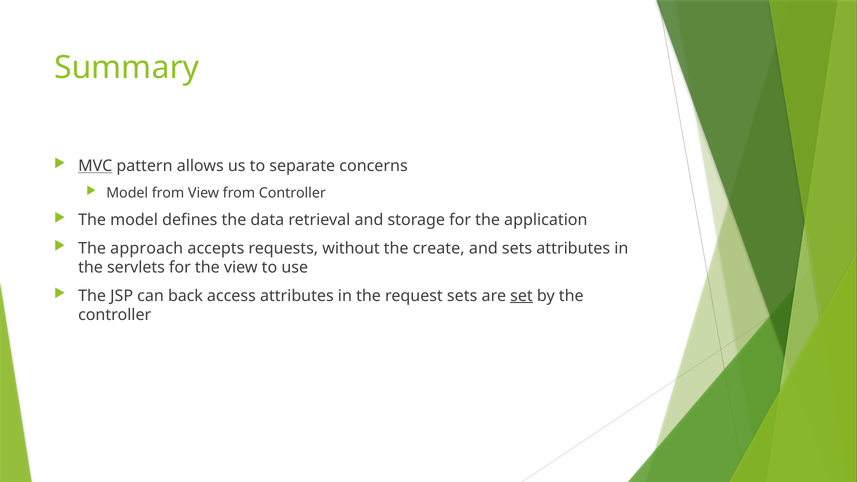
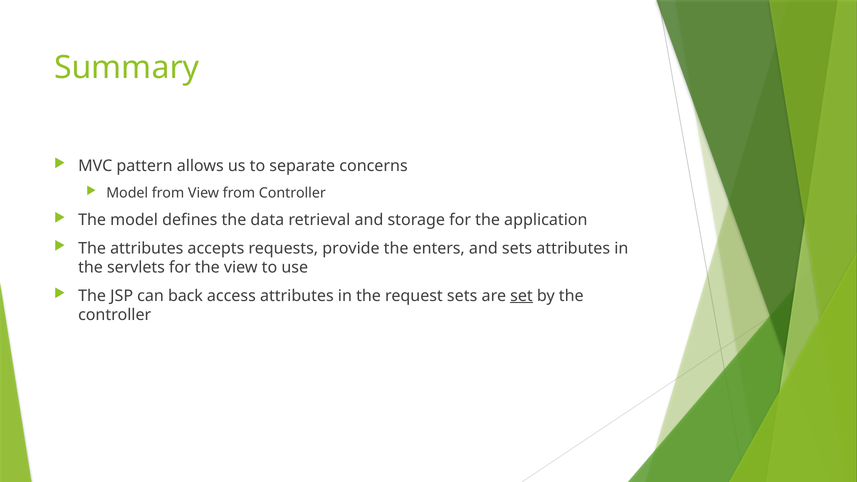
MVC underline: present -> none (95, 166)
The approach: approach -> attributes (147, 248)
without: without -> provide (351, 248)
create: create -> enters (439, 248)
